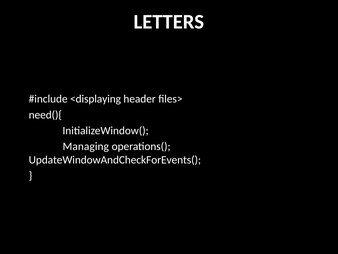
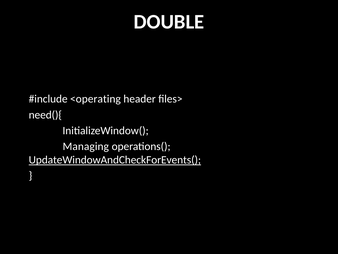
LETTERS: LETTERS -> DOUBLE (169, 22)
<displaying: <displaying -> <operating (95, 99)
UpdateWindowAndCheckForEvents( underline: none -> present (115, 160)
